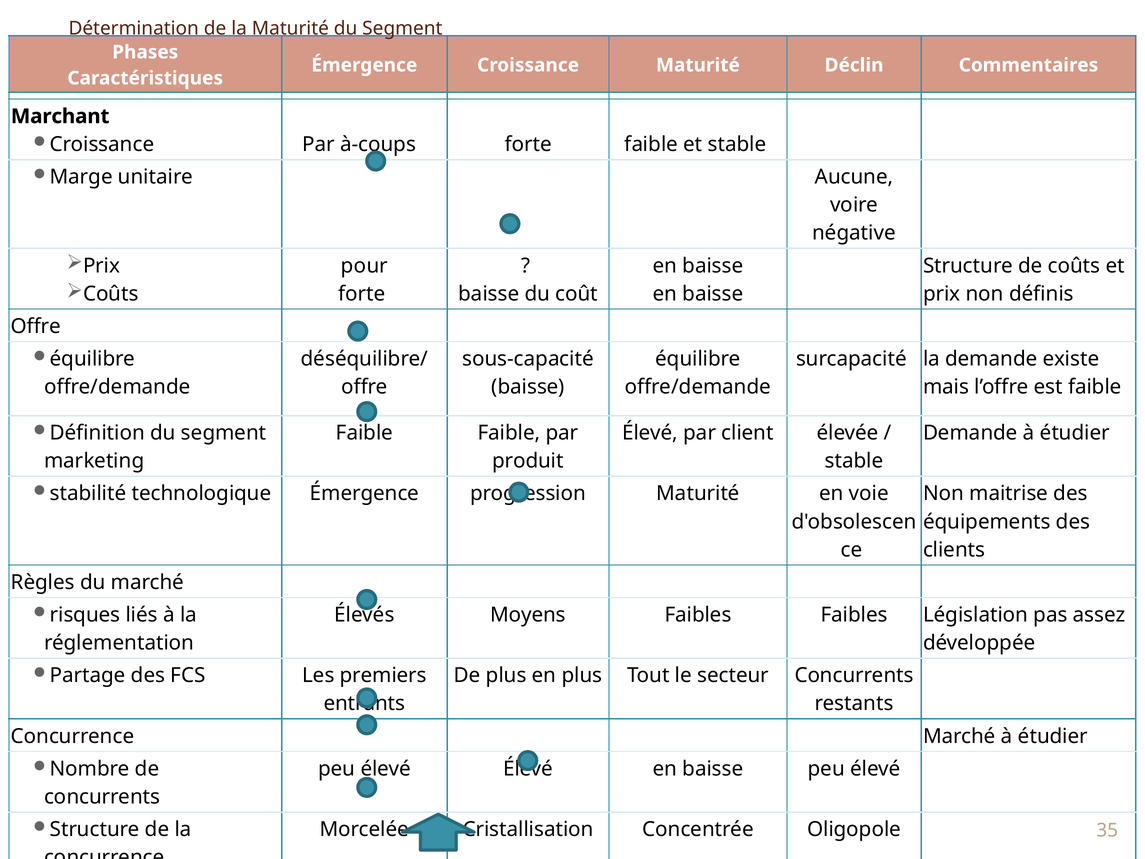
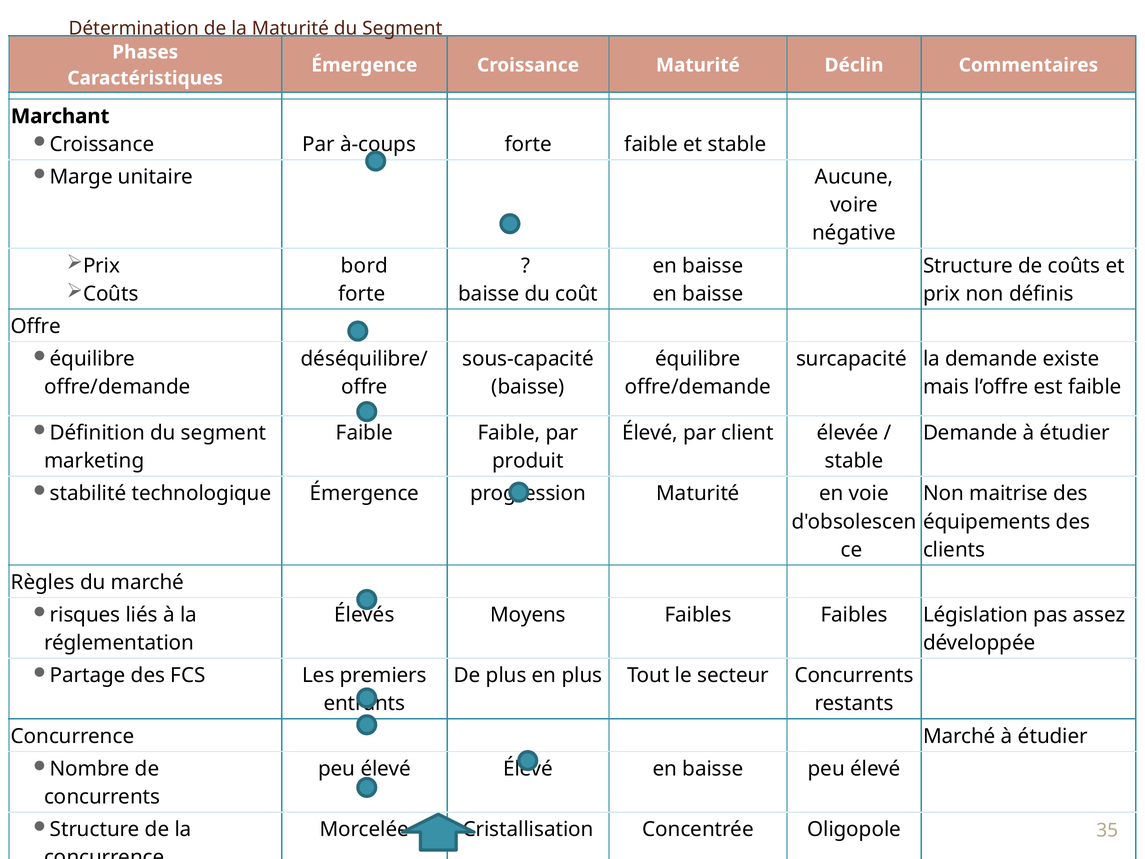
pour: pour -> bord (364, 266)
